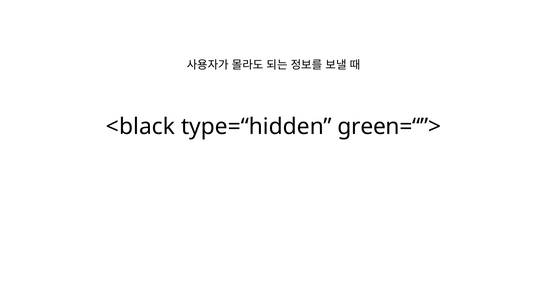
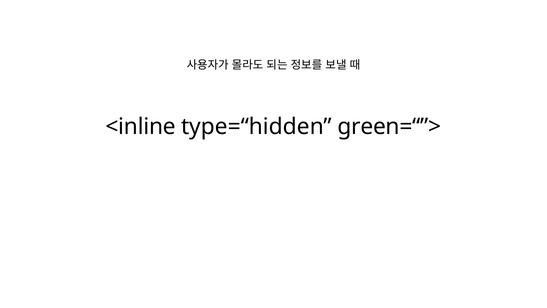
<black: <black -> <inline (141, 127)
